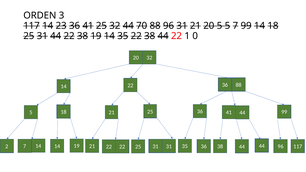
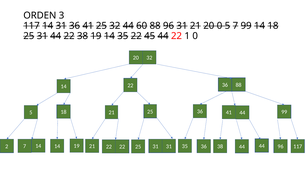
14 23: 23 -> 31 (61, 26)
70: 70 -> 60 (142, 26)
20 5: 5 -> 0 (219, 26)
35 22 38: 38 -> 45 (150, 36)
